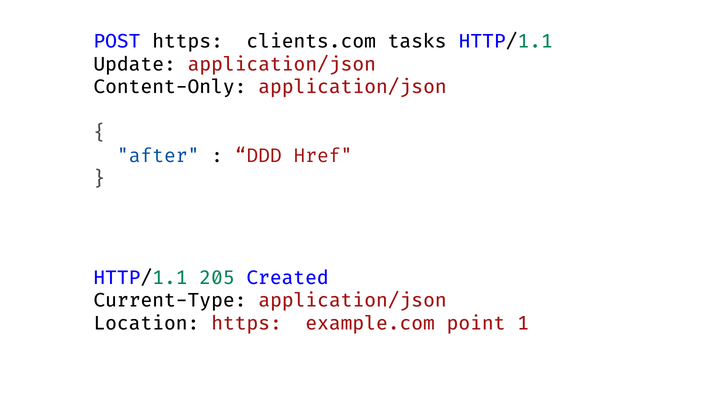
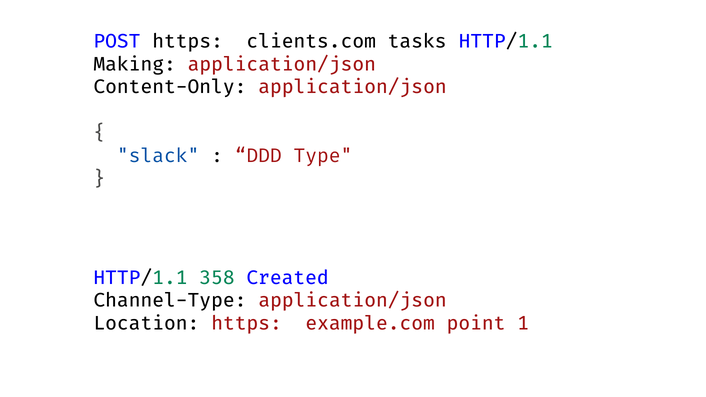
Update: Update -> Making (135, 64)
after: after -> slack (158, 156)
Href: Href -> Type (323, 156)
205: 205 -> 358 (217, 278)
Current-Type: Current-Type -> Channel-Type (170, 301)
